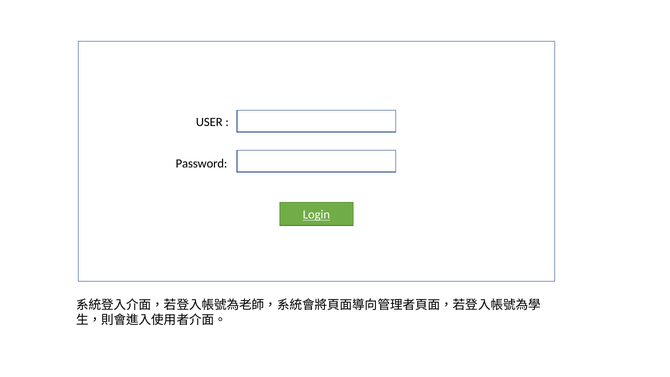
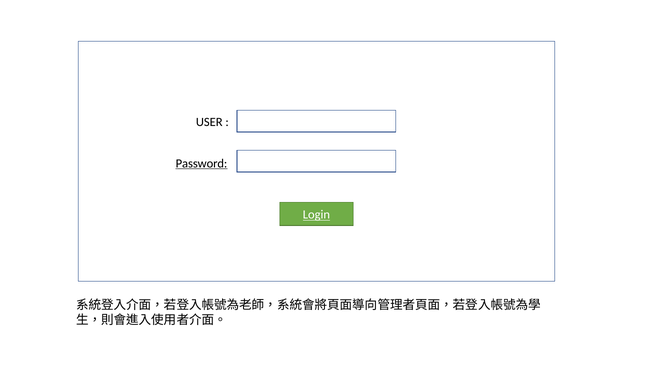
Password underline: none -> present (202, 163)
